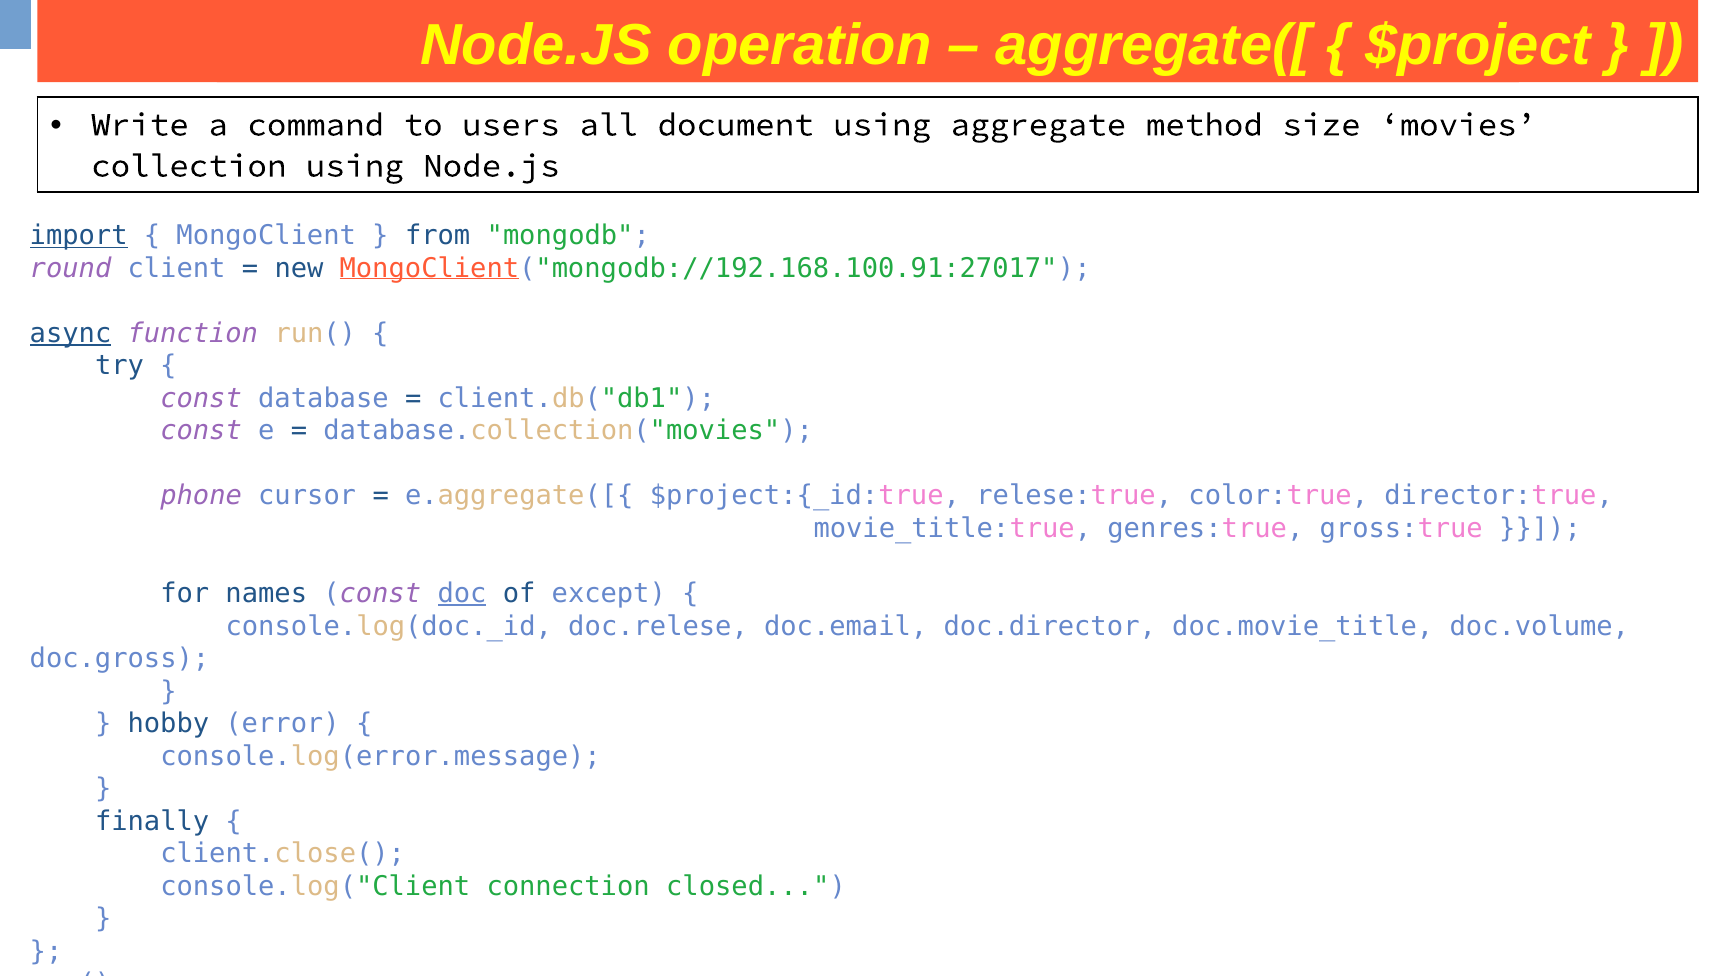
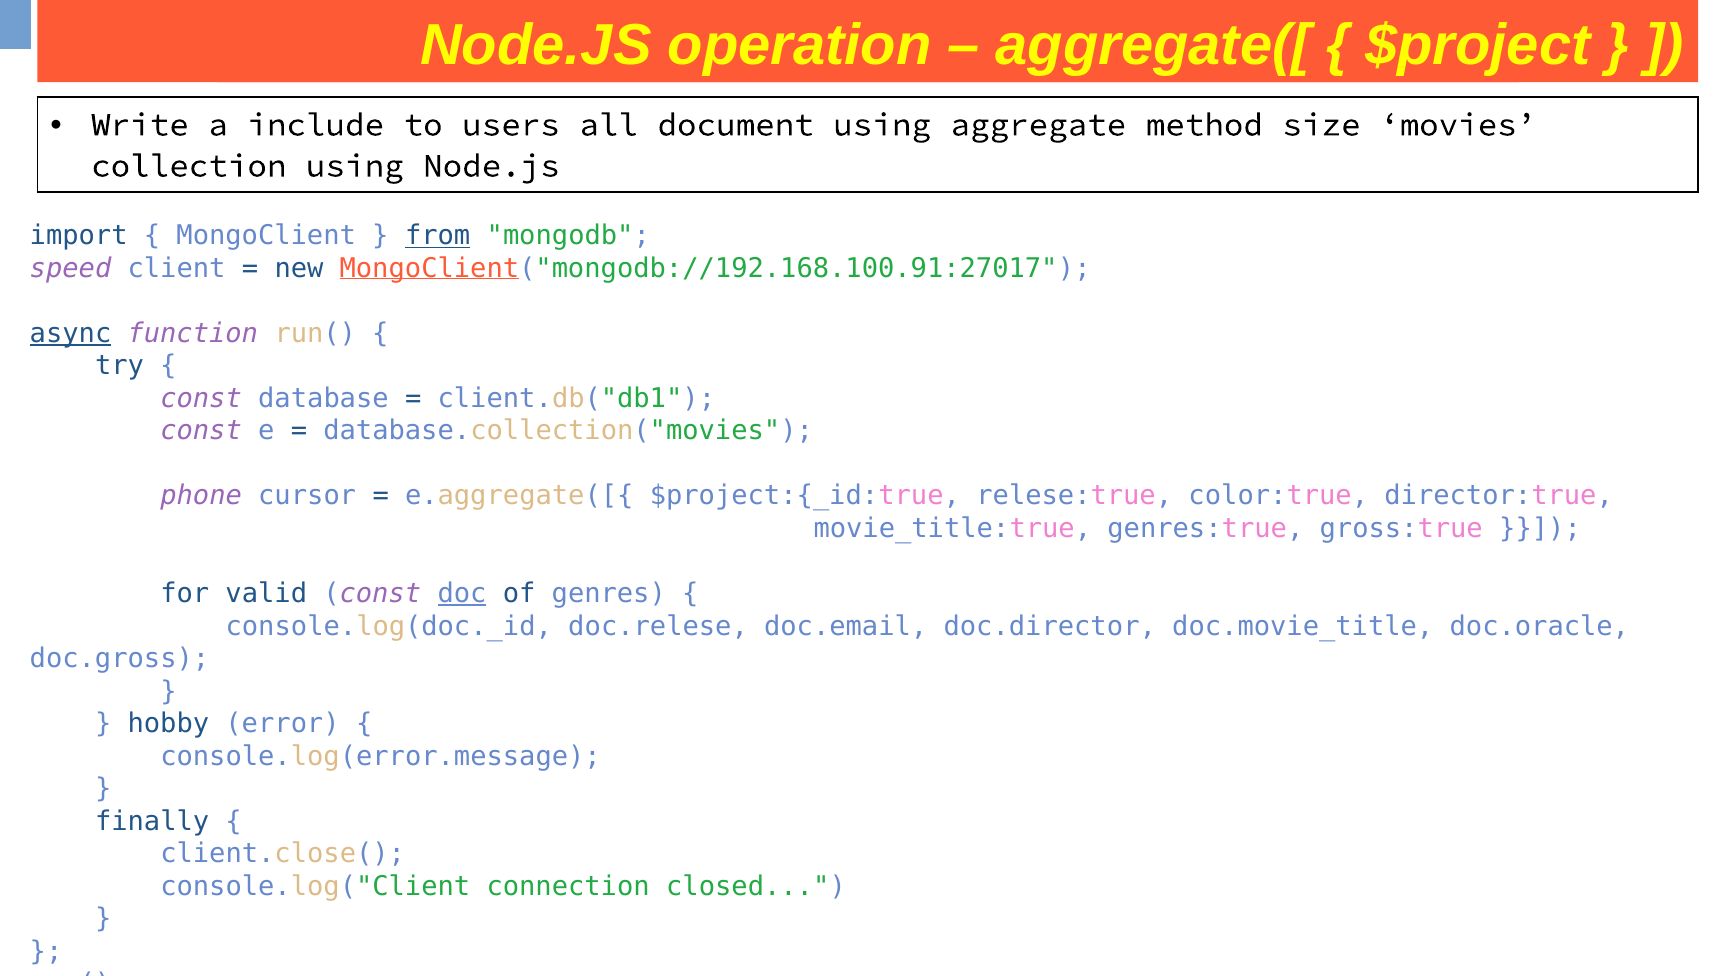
command: command -> include (316, 125)
import underline: present -> none (79, 236)
from underline: none -> present (438, 236)
round: round -> speed (71, 268)
names: names -> valid (266, 594)
except: except -> genres (609, 594)
doc.volume: doc.volume -> doc.oracle (1539, 626)
